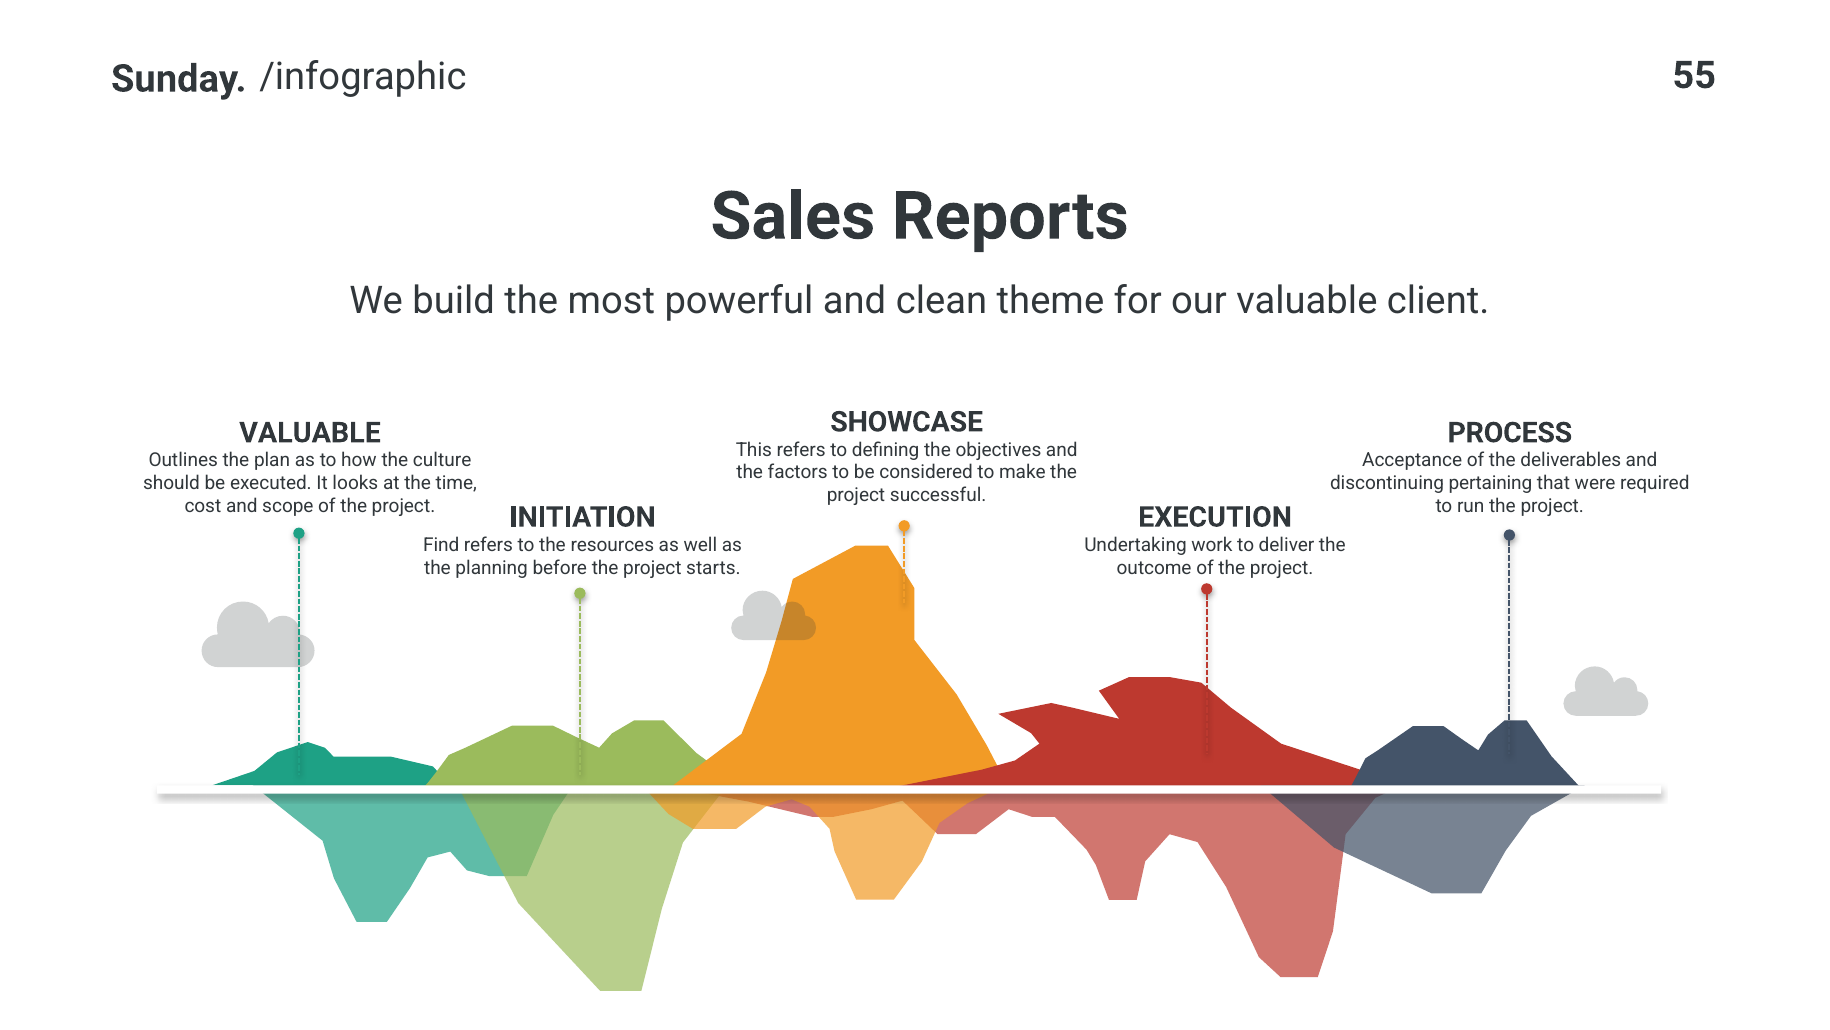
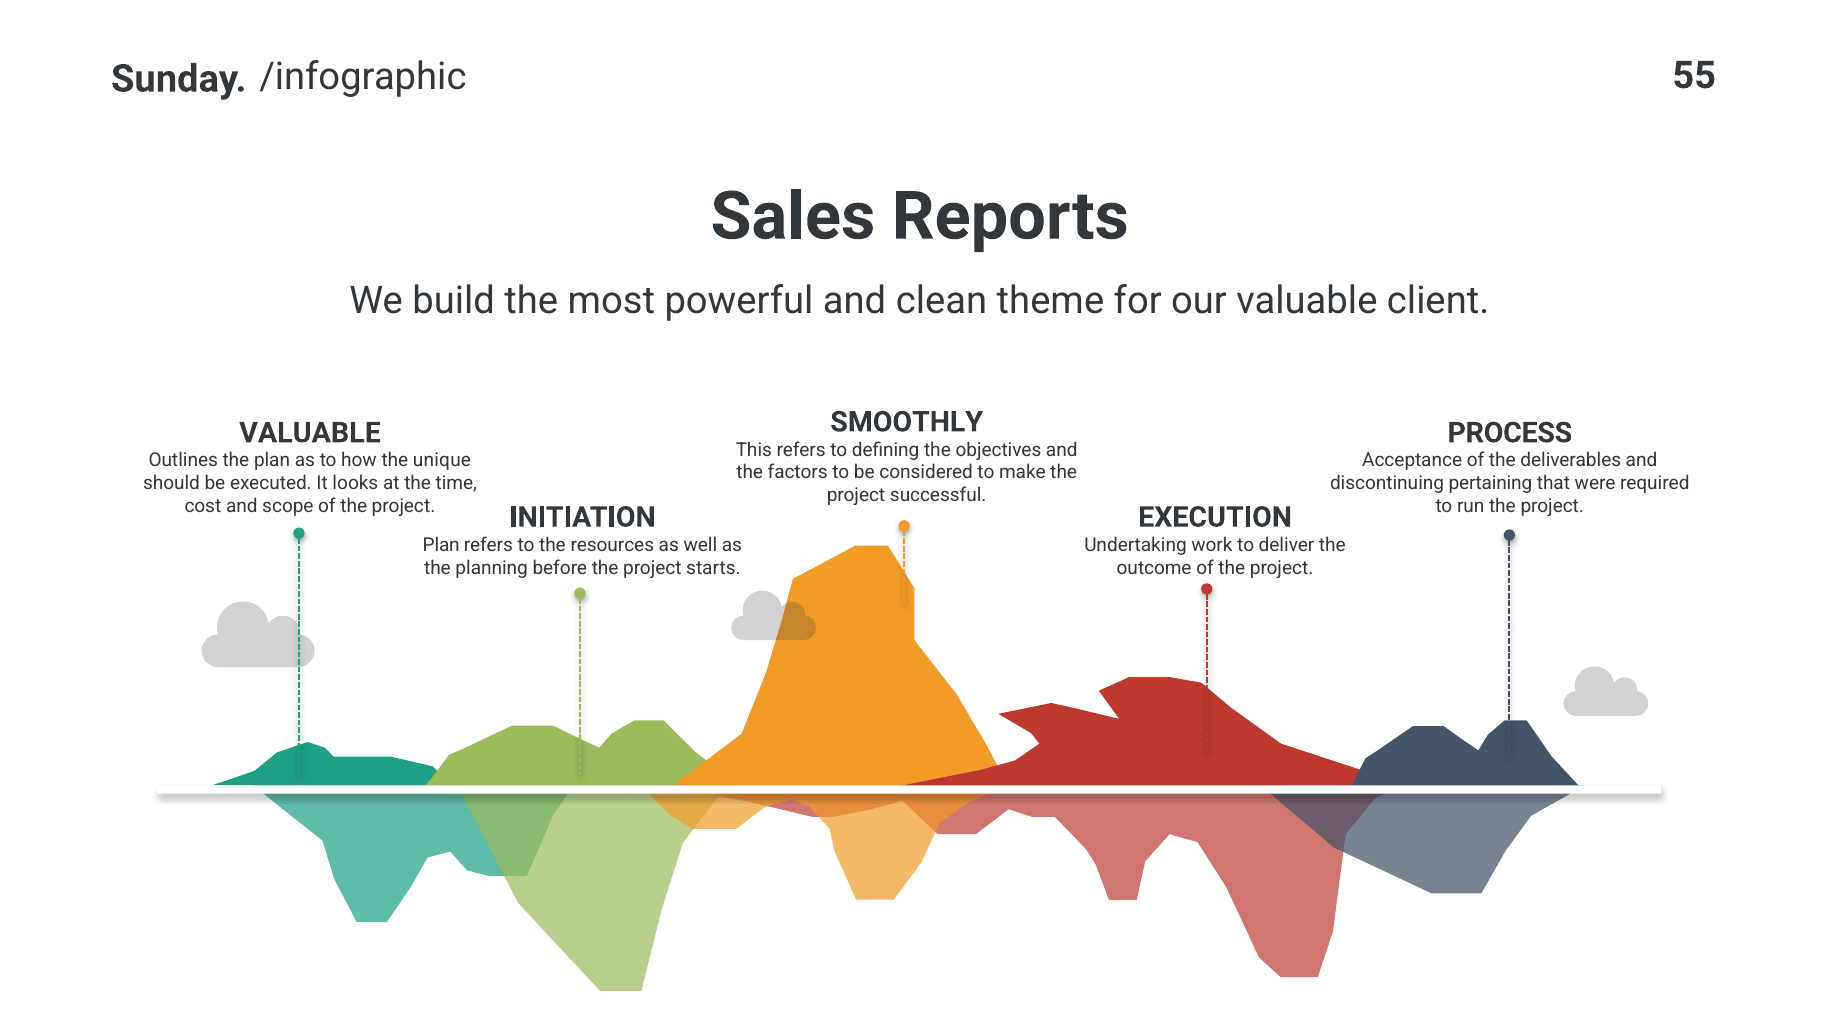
SHOWCASE: SHOWCASE -> SMOOTHLY (907, 422)
culture: culture -> unique (442, 460)
Find: Find -> Plan (441, 545)
